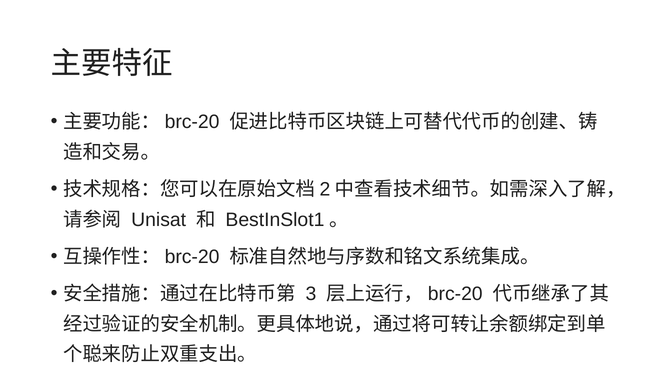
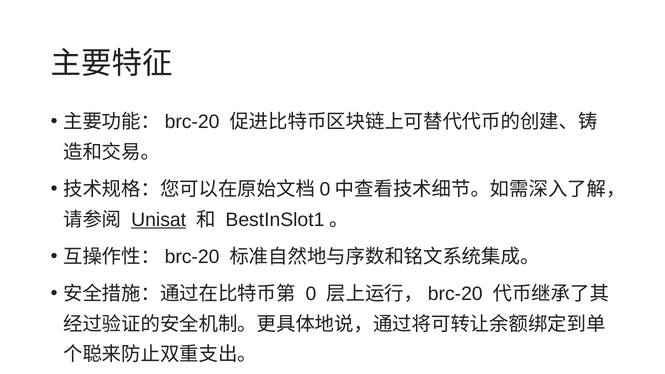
2: 2 -> 0 (325, 189)
Unisat underline: none -> present (159, 220)
3: 3 -> 0 (311, 294)
